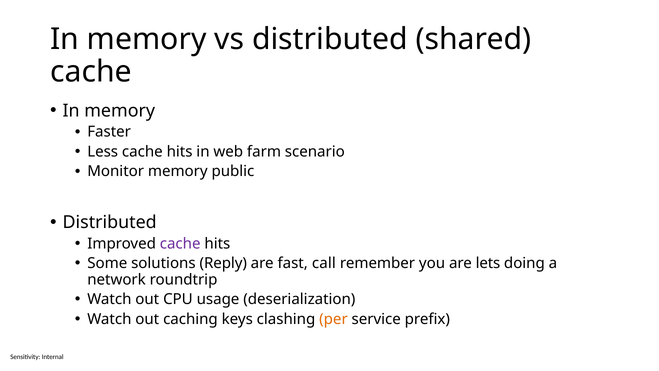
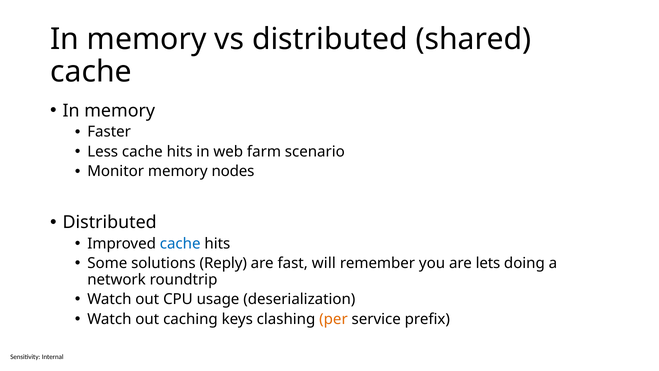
public: public -> nodes (233, 171)
cache colour: purple -> blue (180, 243)
call: call -> will (324, 263)
